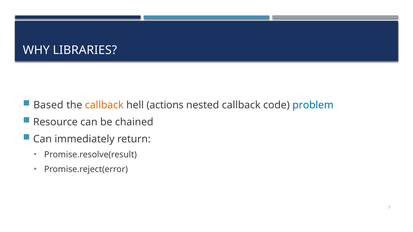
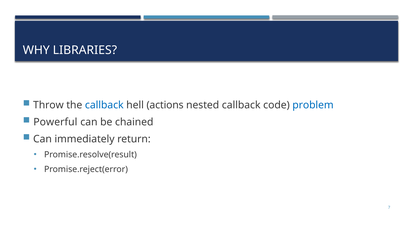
Based: Based -> Throw (48, 105)
callback colour: orange -> blue (104, 105)
Resource: Resource -> Powerful (55, 122)
